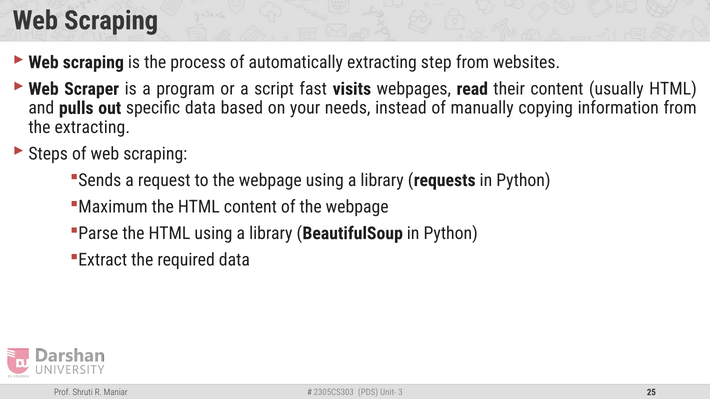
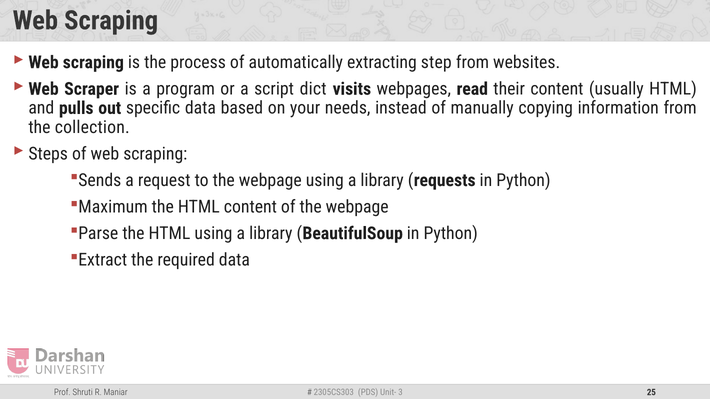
fast: fast -> dict (313, 89)
the extracting: extracting -> collection (92, 127)
